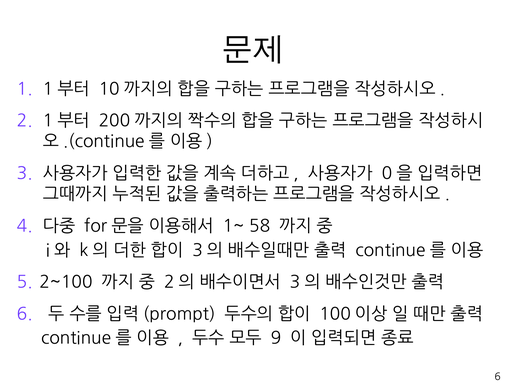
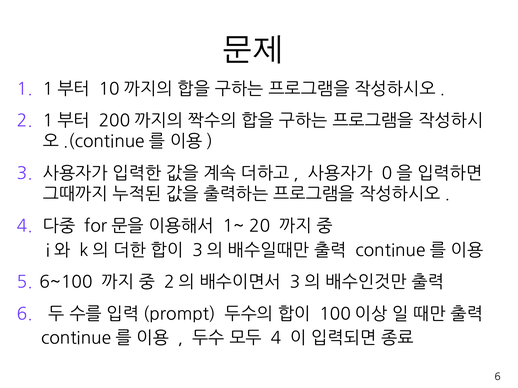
58: 58 -> 20 (260, 226)
2~100: 2~100 -> 6~100 (66, 283)
9: 9 -> 4 (276, 339)
